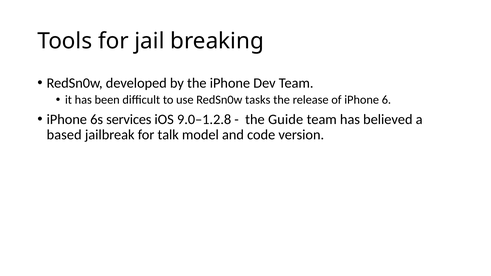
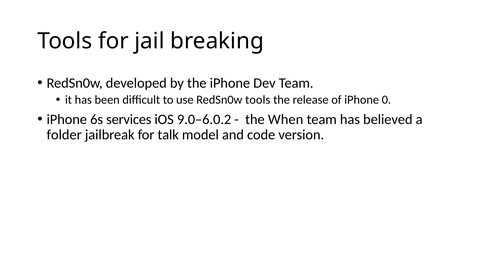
RedSn0w tasks: tasks -> tools (258, 100)
6: 6 -> 0 (386, 100)
9.0–1.2.8: 9.0–1.2.8 -> 9.0–6.0.2 (204, 119)
Guide: Guide -> When (286, 119)
based: based -> folder (64, 135)
